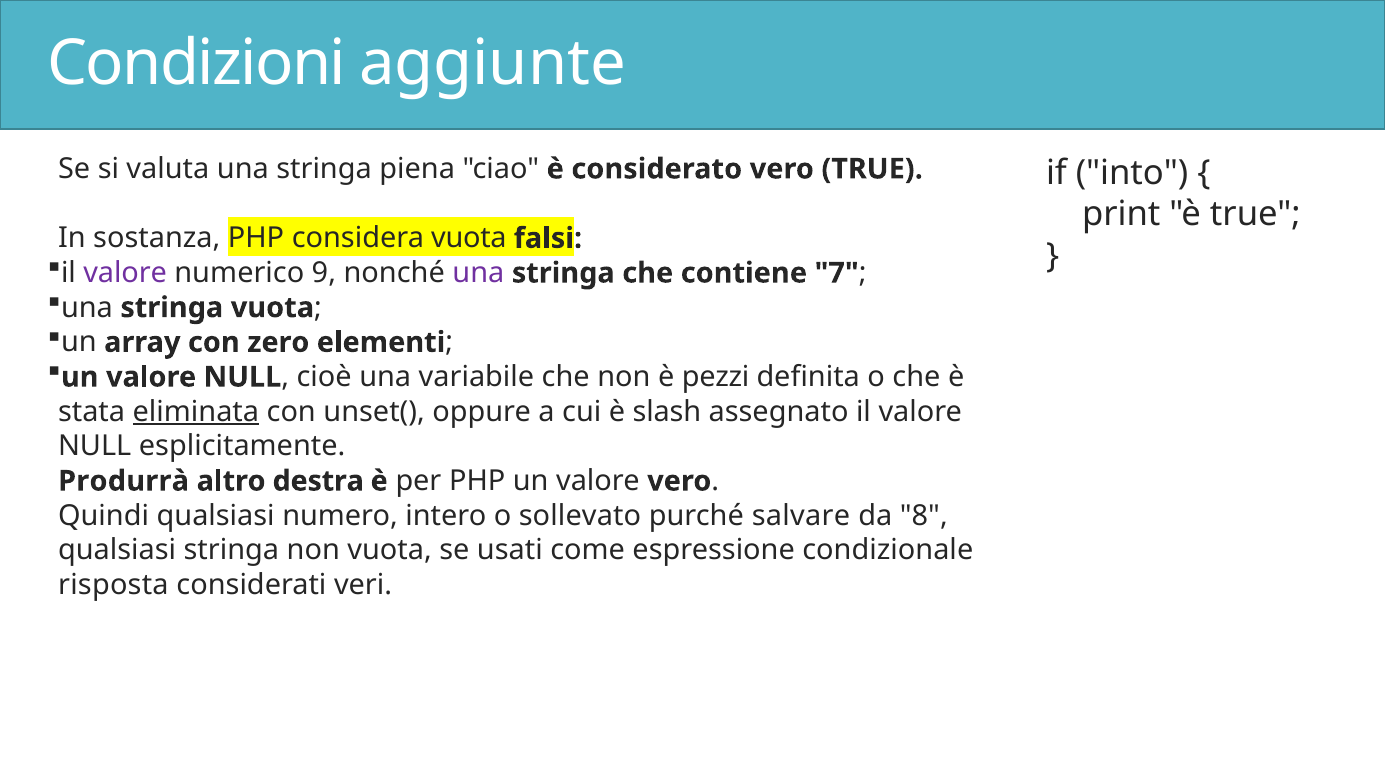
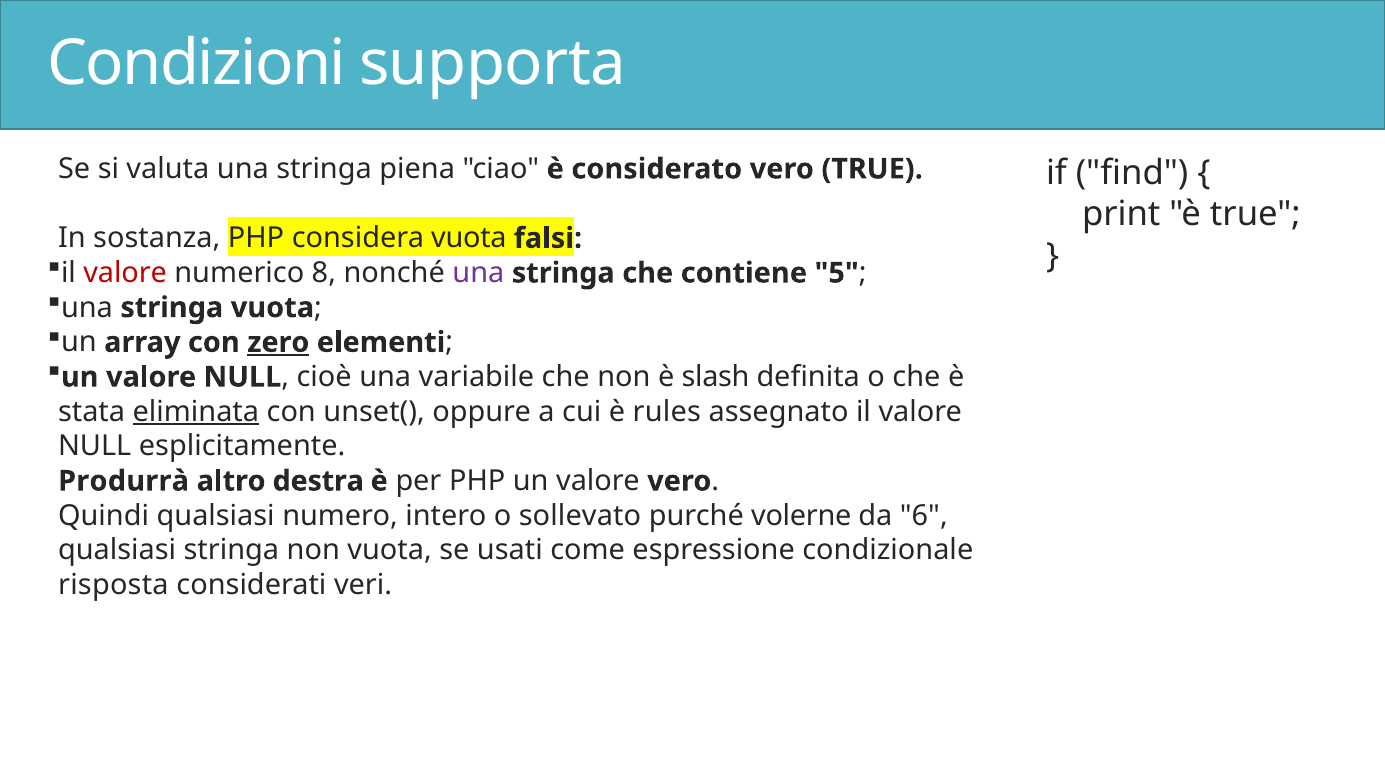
aggiunte: aggiunte -> supporta (493, 64)
into: into -> find (1132, 173)
valore colour: purple -> red (125, 273)
9: 9 -> 8 (324, 273)
7: 7 -> 5 (837, 273)
zero underline: none -> present (278, 342)
pezzi: pezzi -> slash (716, 377)
slash: slash -> rules (667, 412)
salvare: salvare -> volerne (801, 516)
8: 8 -> 6 (924, 516)
